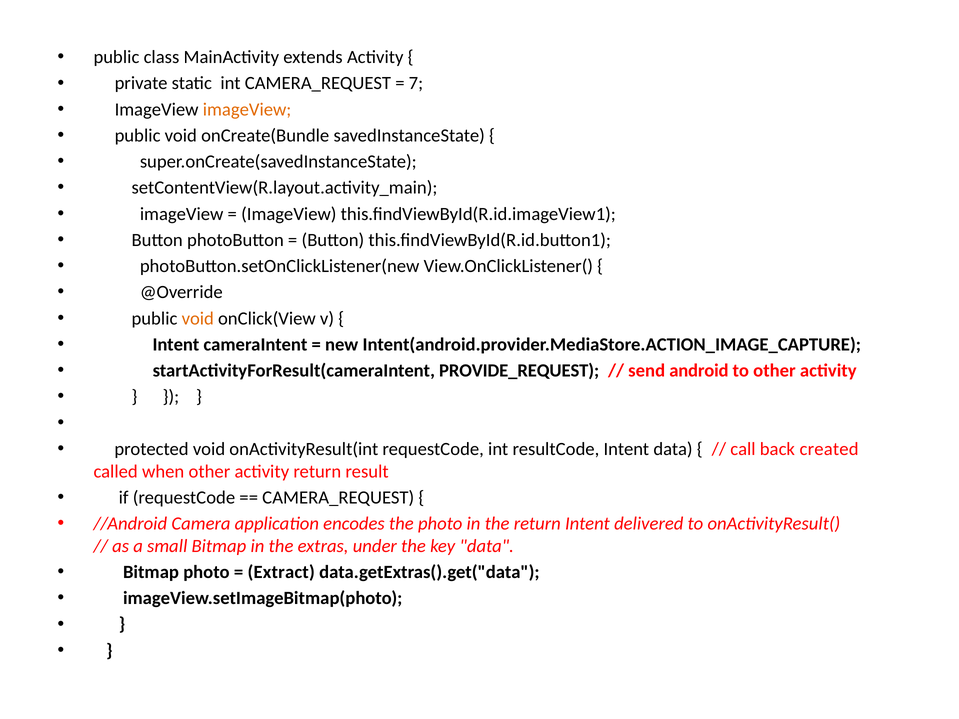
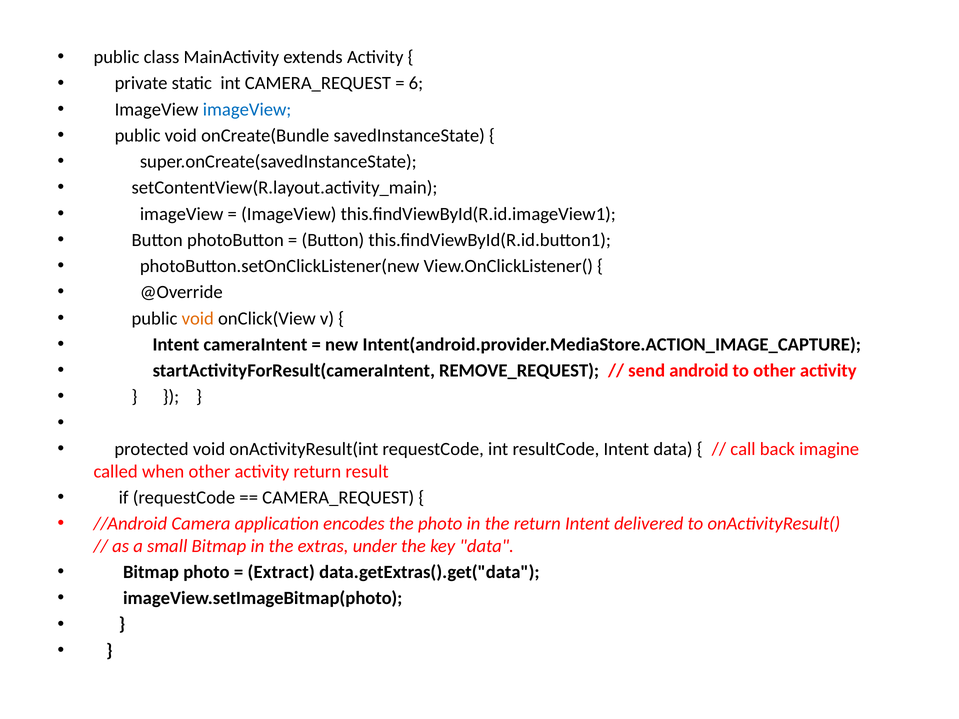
7: 7 -> 6 (416, 83)
imageView colour: orange -> blue (247, 109)
PROVIDE_REQUEST: PROVIDE_REQUEST -> REMOVE_REQUEST (519, 371)
created: created -> imagine (829, 449)
